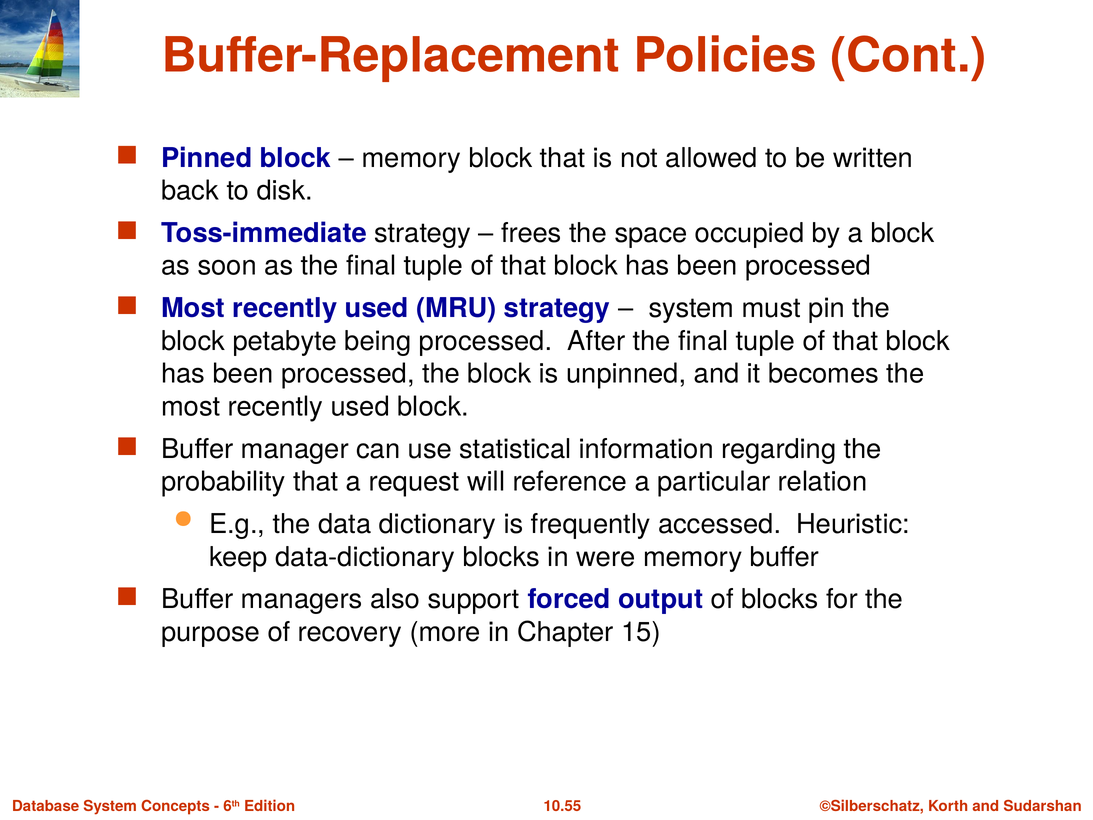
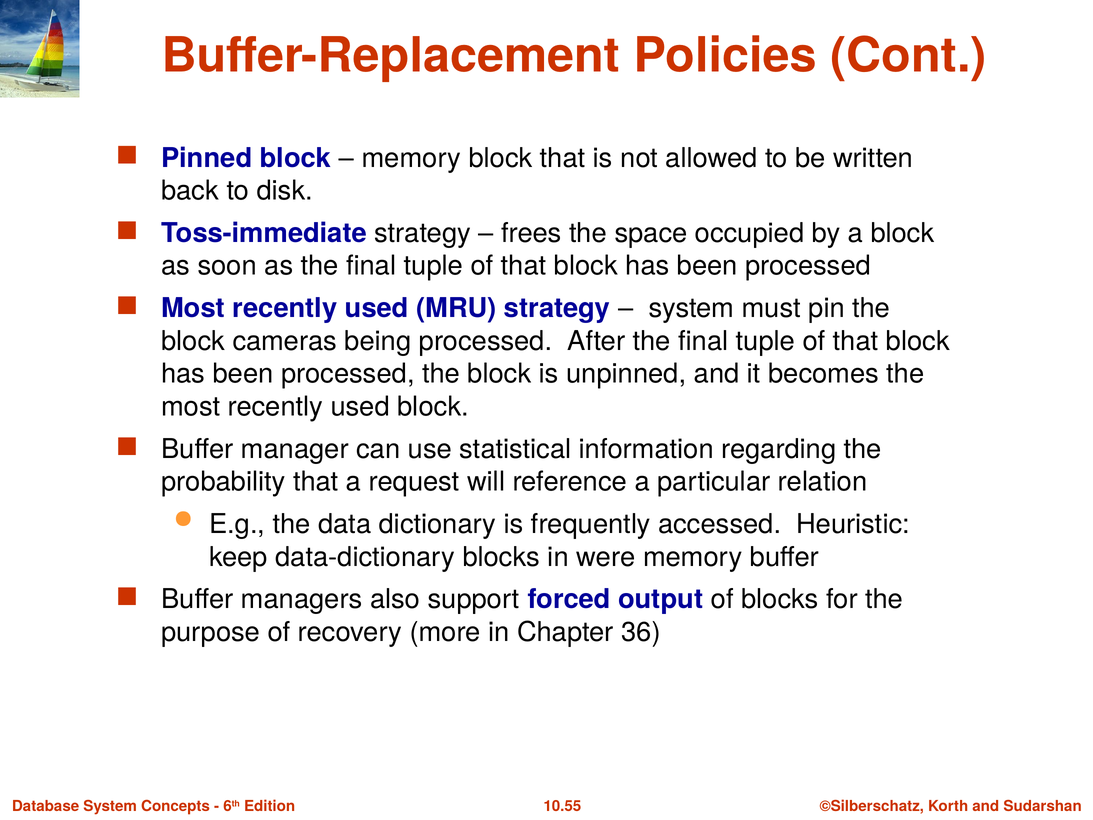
petabyte: petabyte -> cameras (285, 341)
15: 15 -> 36 (641, 632)
